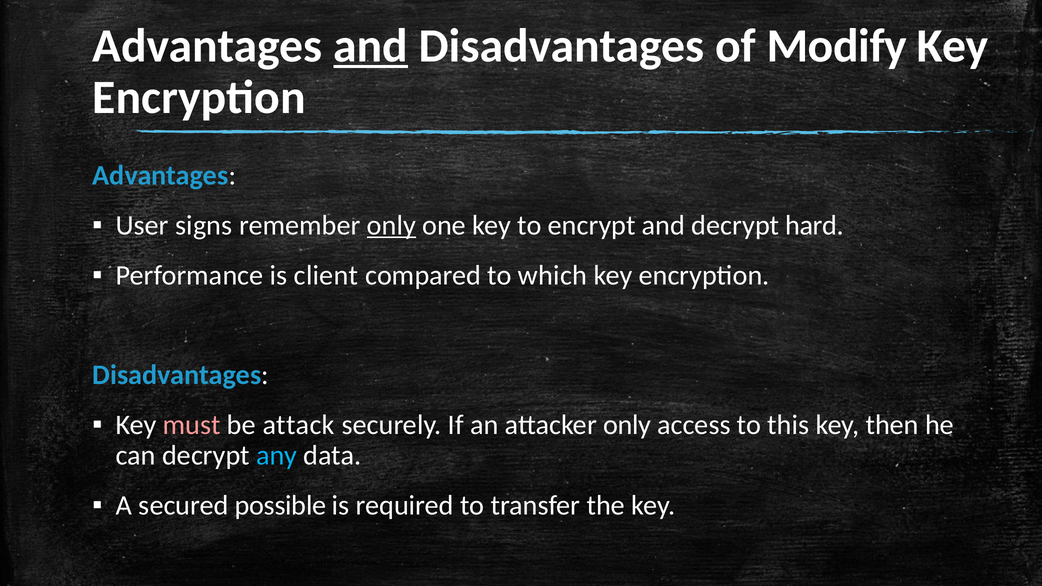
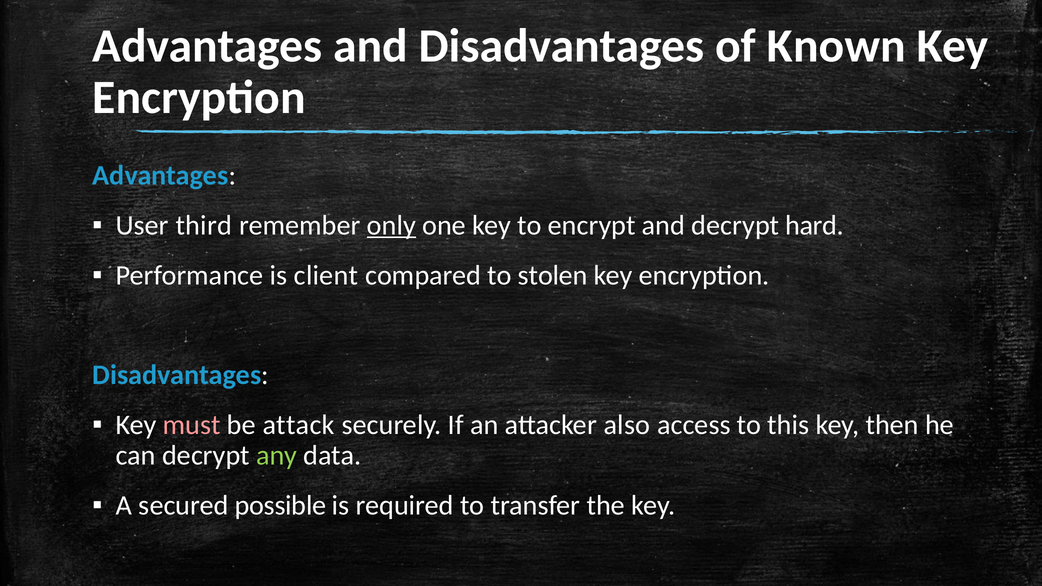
and underline: present -> none (371, 46)
Modify: Modify -> Known (836, 46)
signs: signs -> third (204, 225)
which: which -> stolen (553, 275)
attacker only: only -> also (627, 425)
any colour: light blue -> light green (277, 456)
